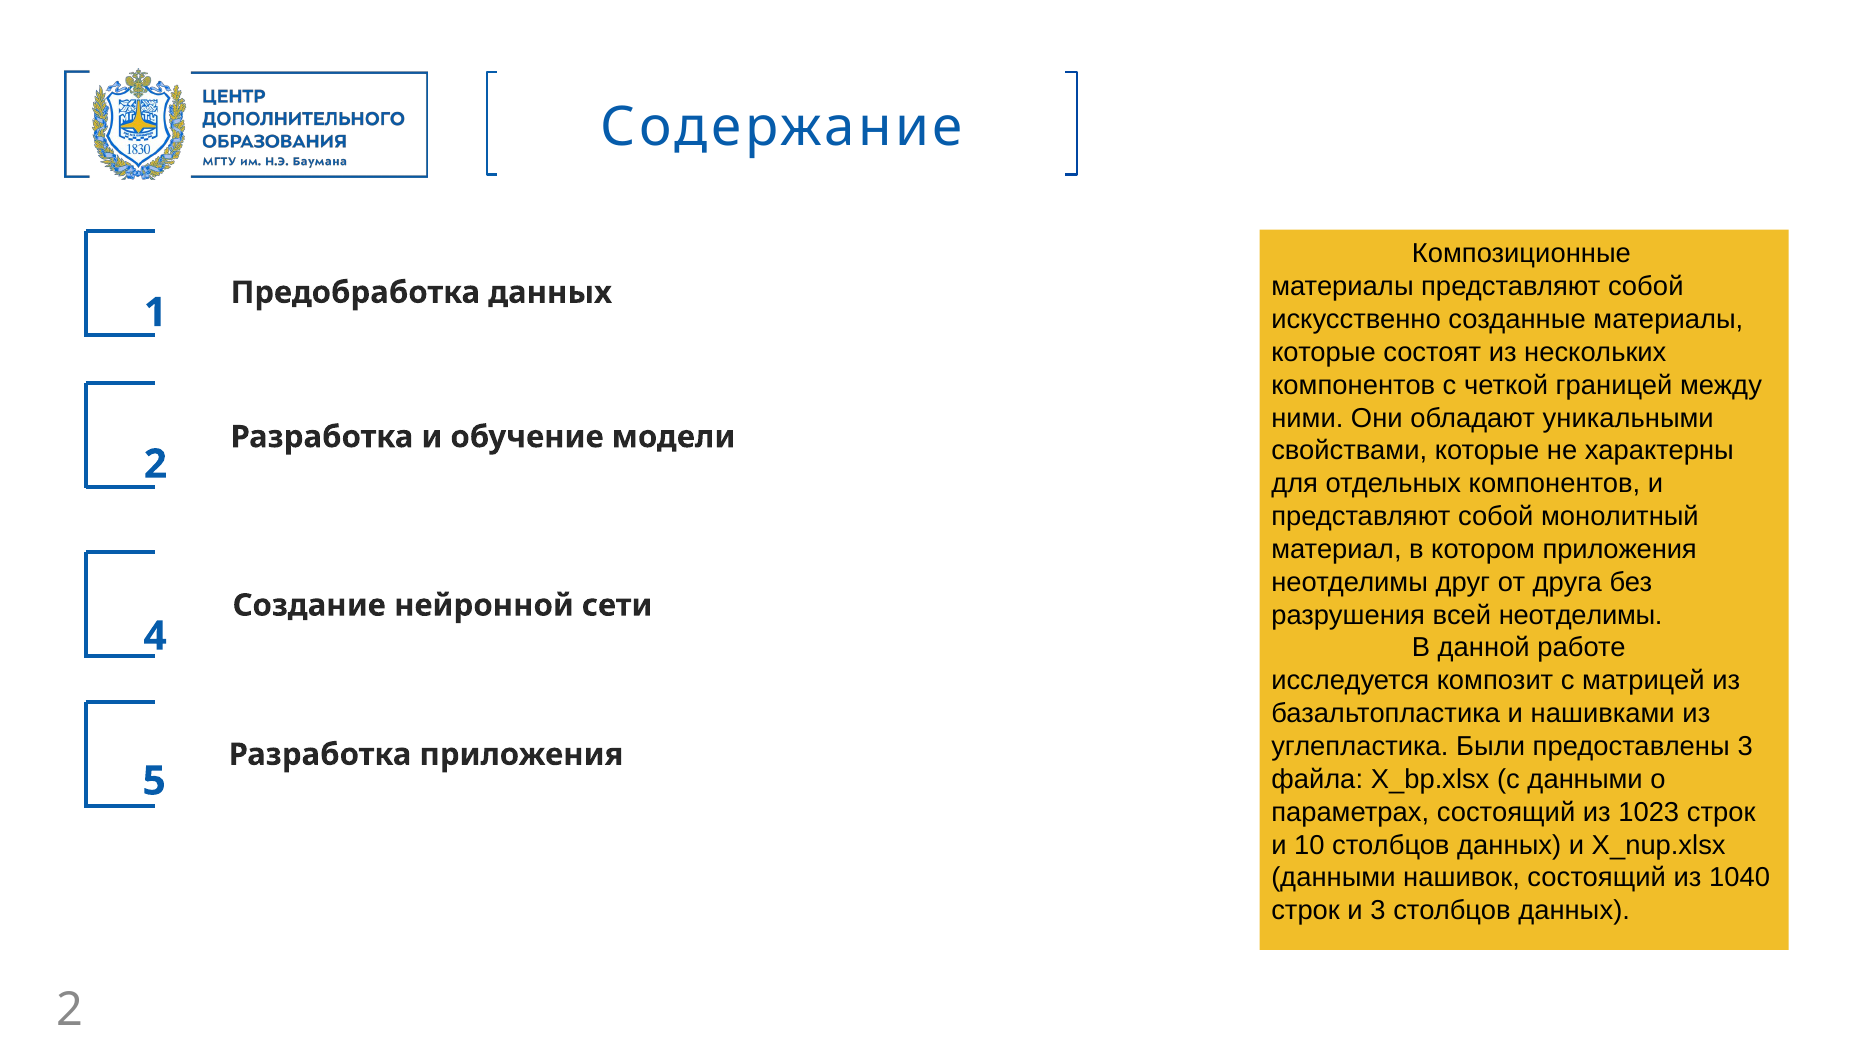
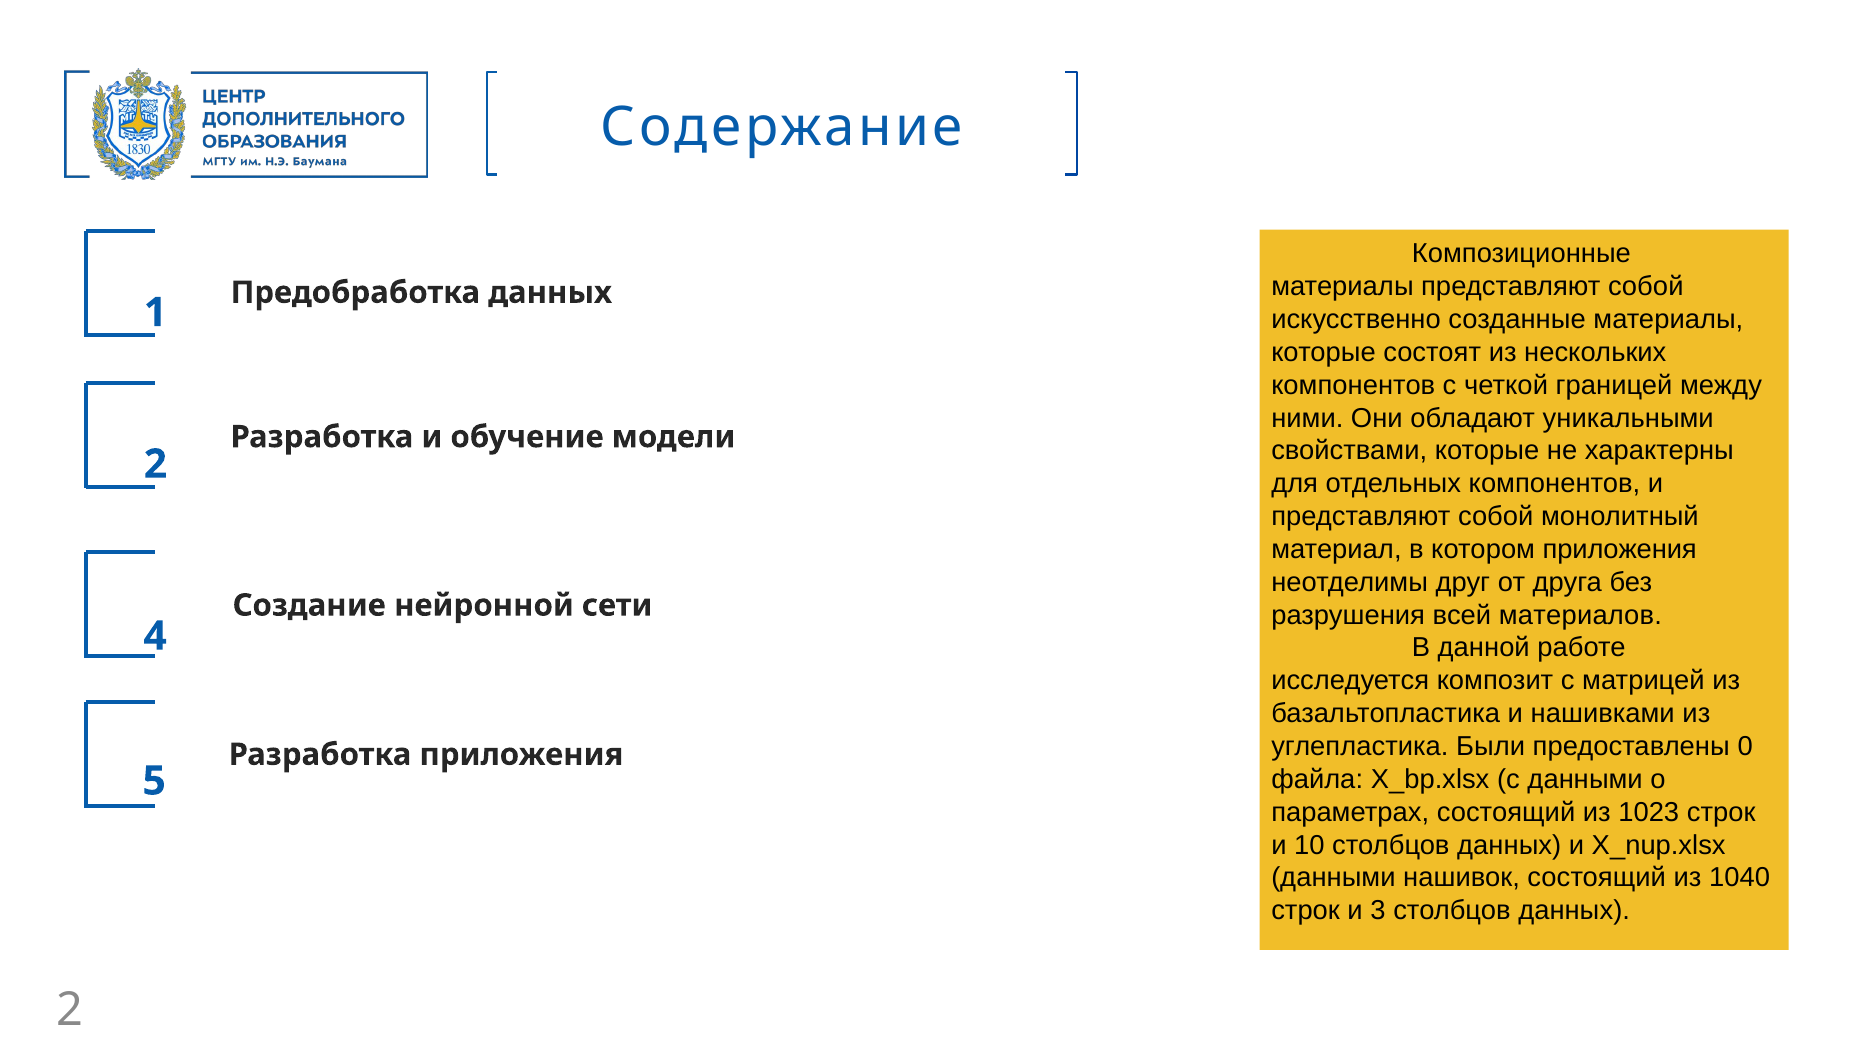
всей неотделимы: неотделимы -> материалов (1580, 615)
предоставлены 3: 3 -> 0 (1745, 746)
